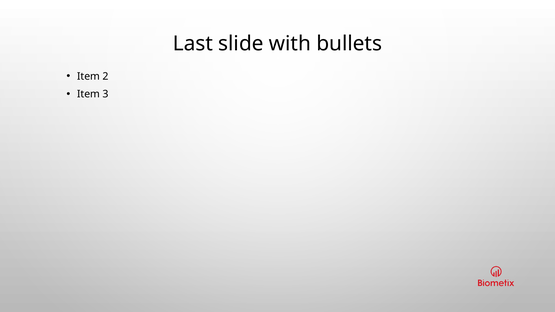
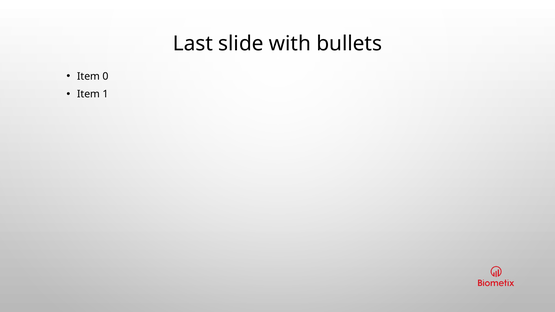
2: 2 -> 0 (105, 76)
3: 3 -> 1 (105, 94)
